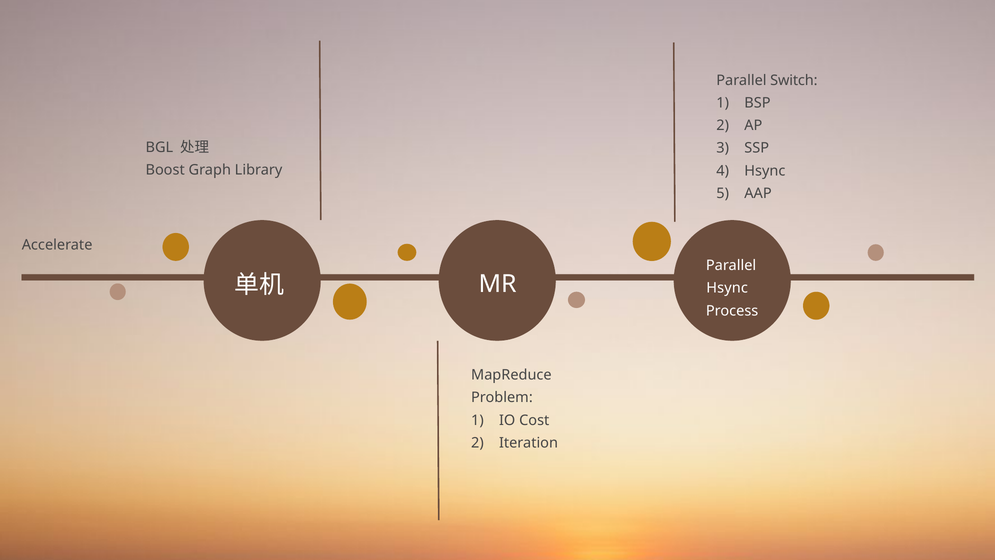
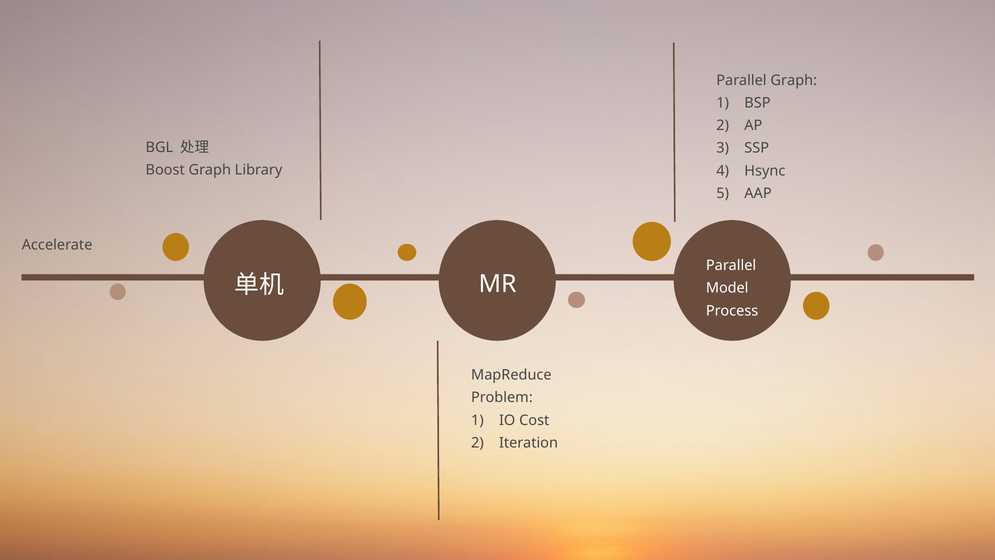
Parallel Switch: Switch -> Graph (794, 80)
Hsync: Hsync -> Model (727, 288)
